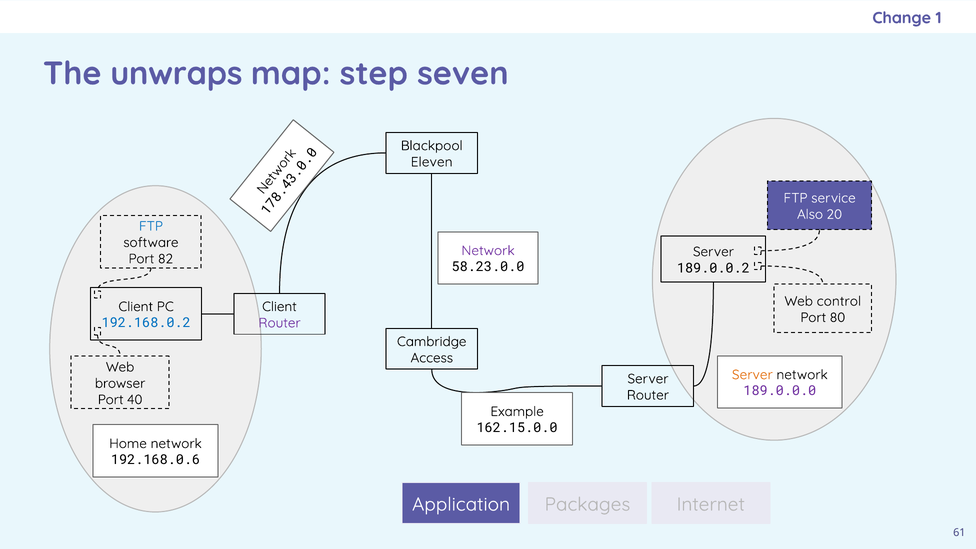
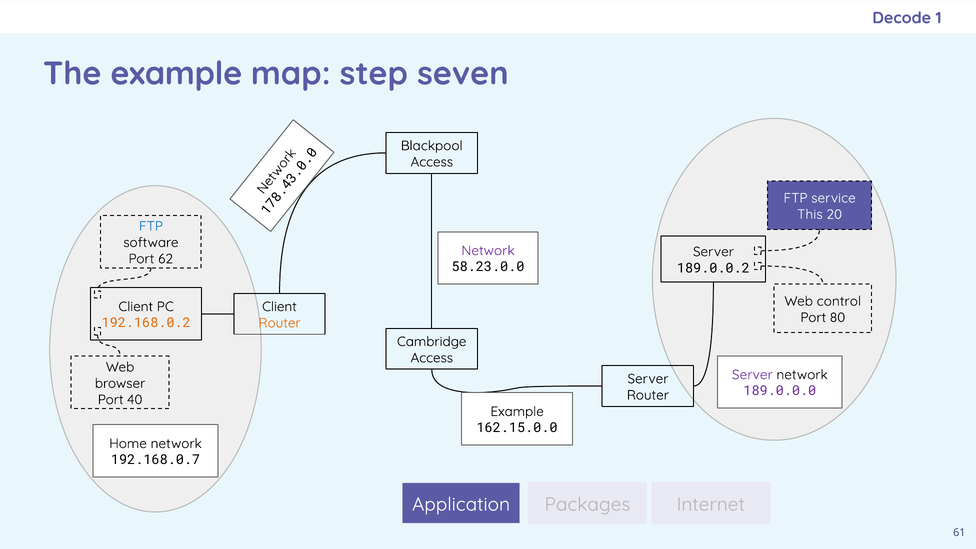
Change: Change -> Decode (902, 18)
The unwraps: unwraps -> example (176, 74)
Eleven: Eleven -> Access (432, 162)
Also: Also -> This (810, 214)
82: 82 -> 62 (166, 259)
Router colour: purple -> orange (280, 323)
192.168.0.2 colour: blue -> orange (146, 323)
Server colour: orange -> purple (752, 375)
192.168.0.6: 192.168.0.6 -> 192.168.0.7 (156, 460)
